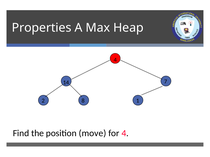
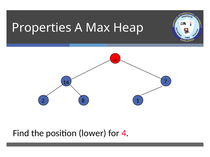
move: move -> lower (93, 134)
